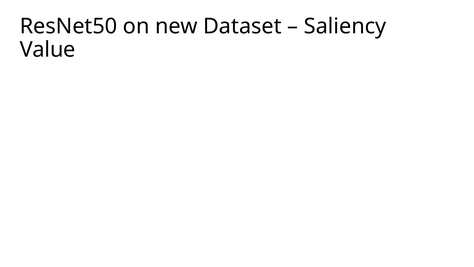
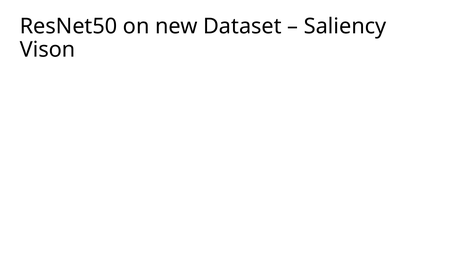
Value: Value -> Vison (48, 50)
